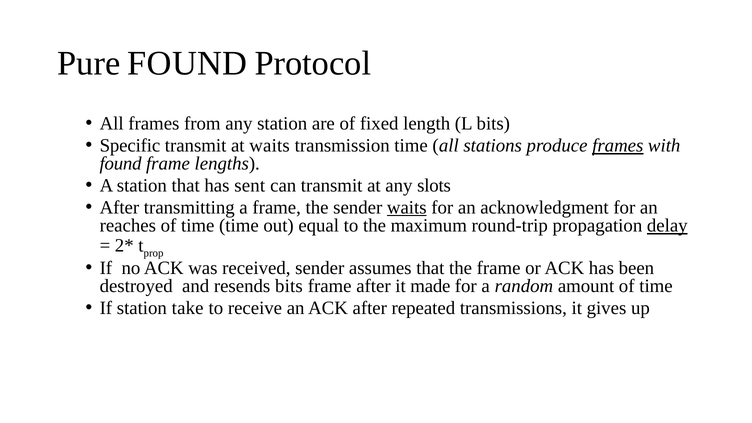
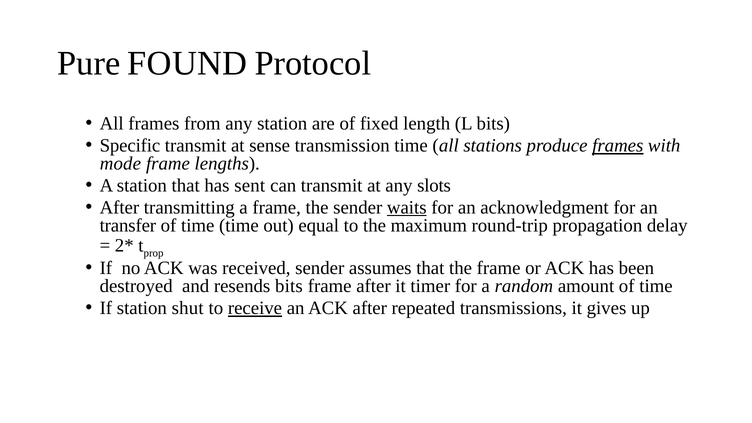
at waits: waits -> sense (270, 146)
found: found -> mode (120, 164)
reaches: reaches -> transfer (128, 226)
delay underline: present -> none (667, 226)
made: made -> timer (430, 286)
take: take -> shut (188, 308)
receive underline: none -> present (255, 308)
